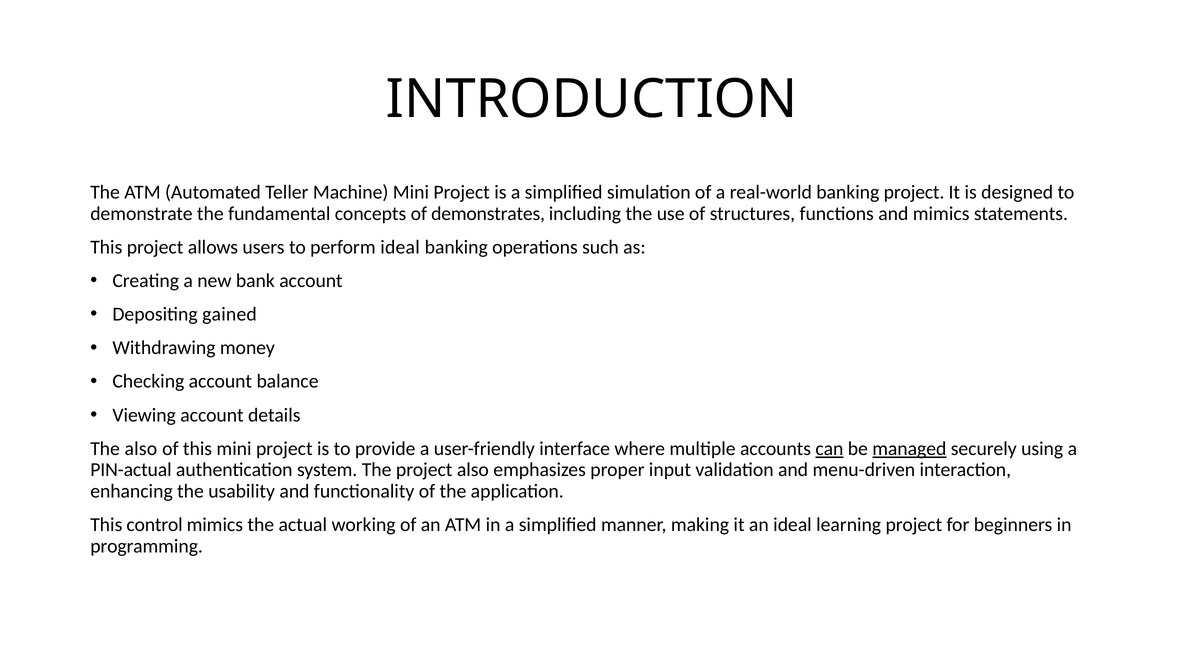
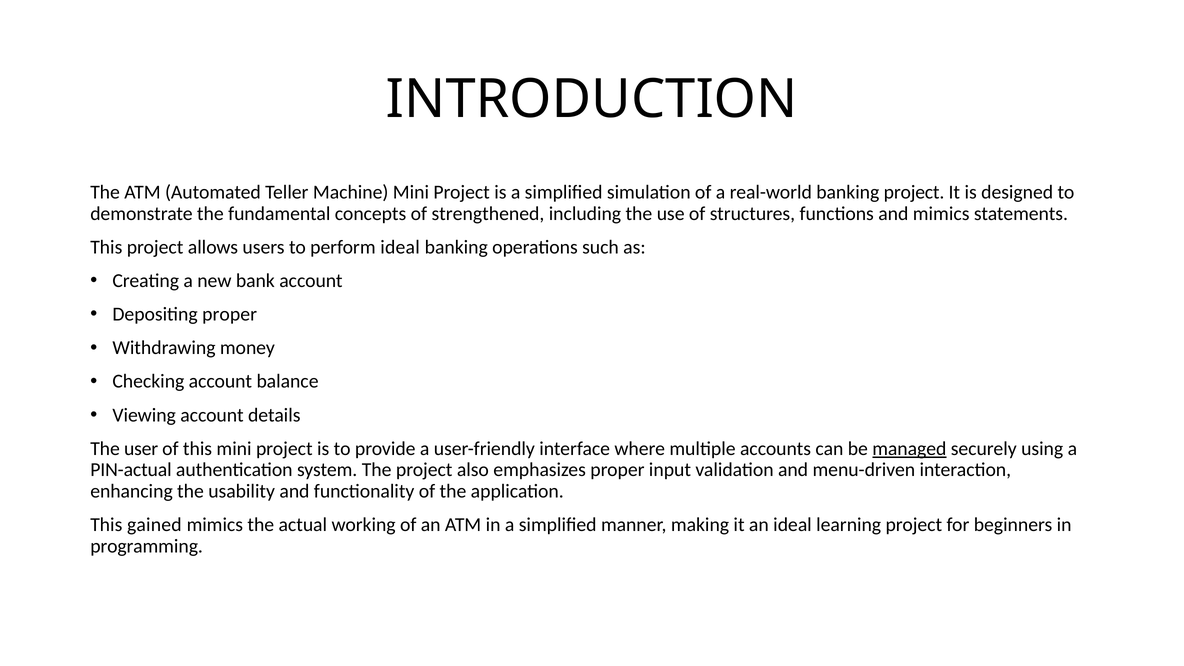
demonstrates: demonstrates -> strengthened (488, 213)
Depositing gained: gained -> proper (230, 314)
The also: also -> user (141, 449)
can underline: present -> none (829, 449)
control: control -> gained (154, 525)
